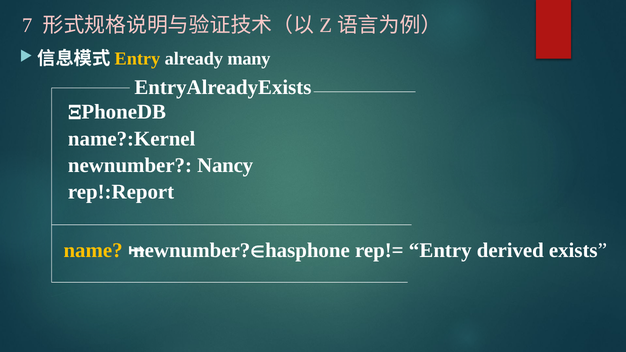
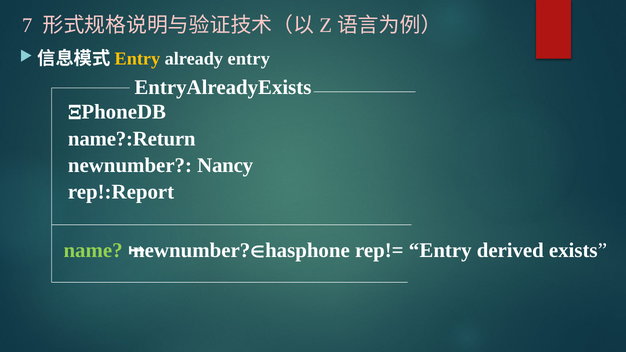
already many: many -> entry (249, 59)
name?:Kernel: name?:Kernel -> name?:Return (132, 139)
name colour: yellow -> light green (93, 251)
